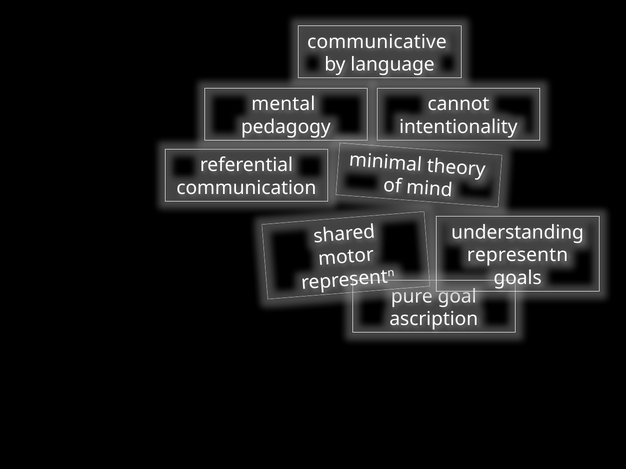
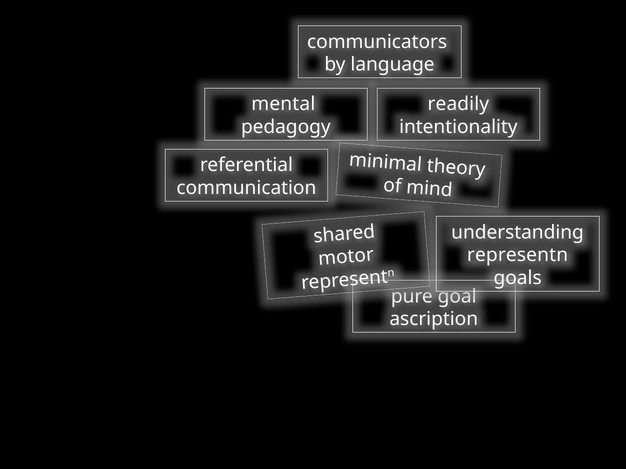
communicative: communicative -> communicators (377, 42)
cannot: cannot -> readily (458, 104)
